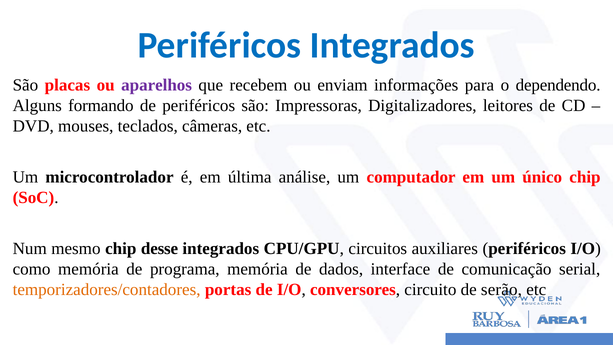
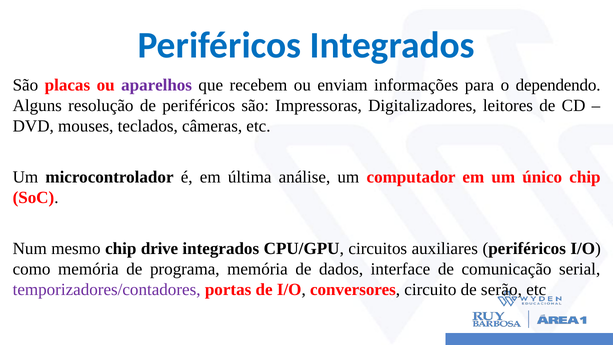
formando: formando -> resolução (101, 106)
desse: desse -> drive (160, 249)
temporizadores/contadores colour: orange -> purple (107, 290)
